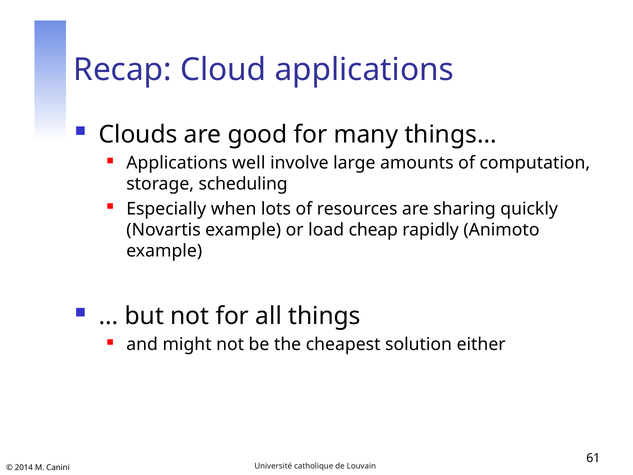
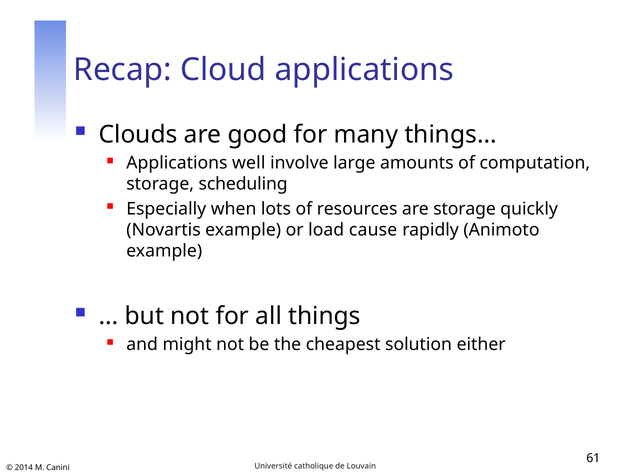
are sharing: sharing -> storage (465, 209)
cheap: cheap -> cause (373, 230)
